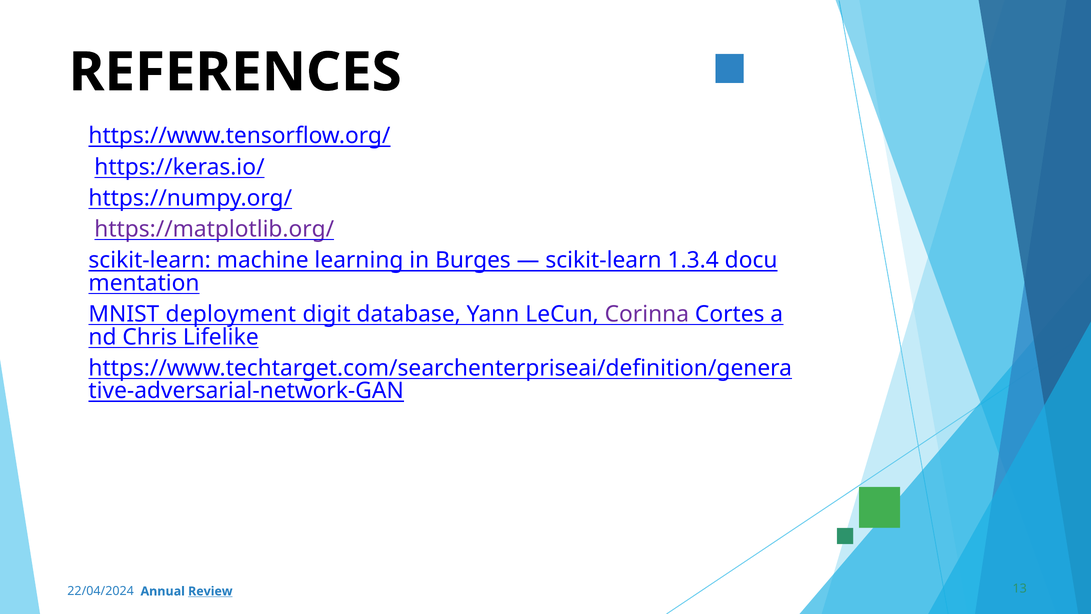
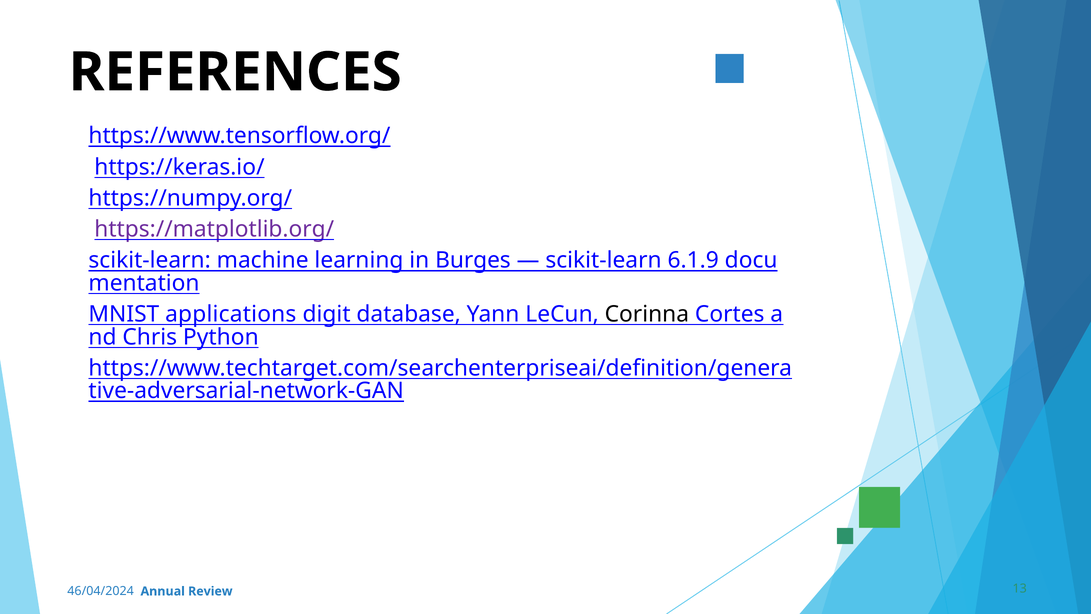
1.3.4: 1.3.4 -> 6.1.9 (693, 260)
deployment: deployment -> applications (231, 314)
Corinna colour: purple -> black (647, 314)
Lifelike: Lifelike -> Python (221, 337)
22/04/2024: 22/04/2024 -> 46/04/2024 (101, 591)
Review underline: present -> none (210, 591)
